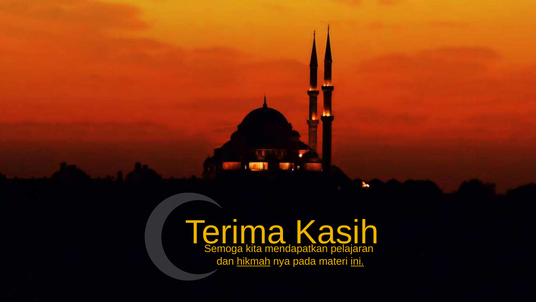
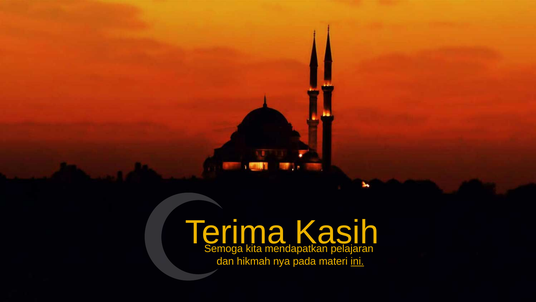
hikmah underline: present -> none (254, 261)
